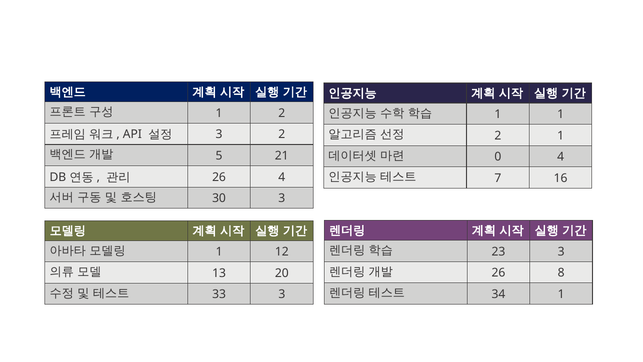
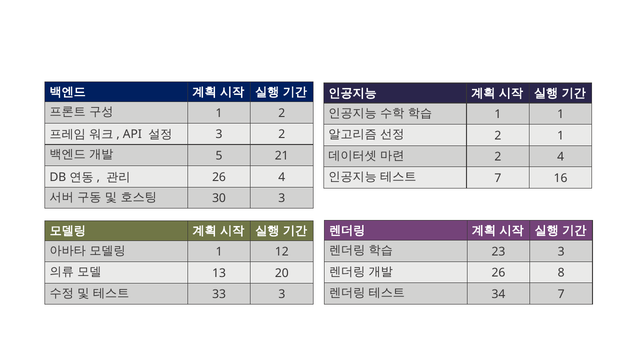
0: 0 -> 2 (498, 157)
34 1: 1 -> 7 (561, 294)
